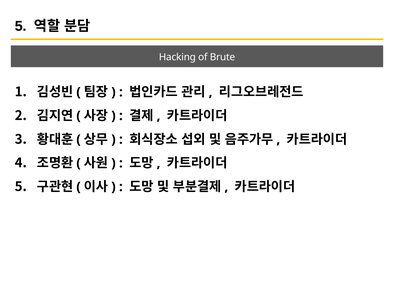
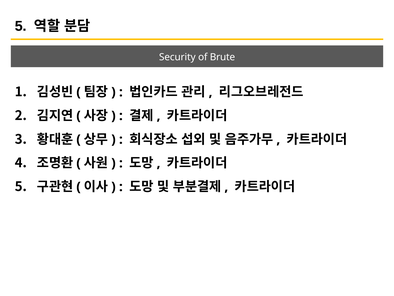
Hacking: Hacking -> Security (177, 57)
